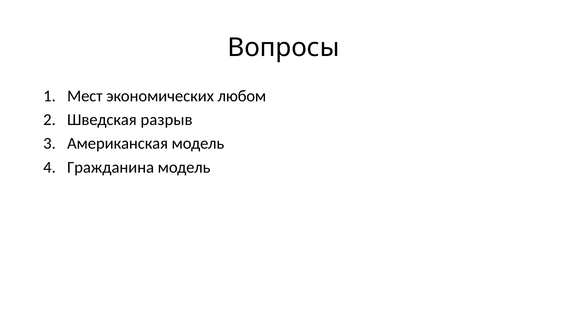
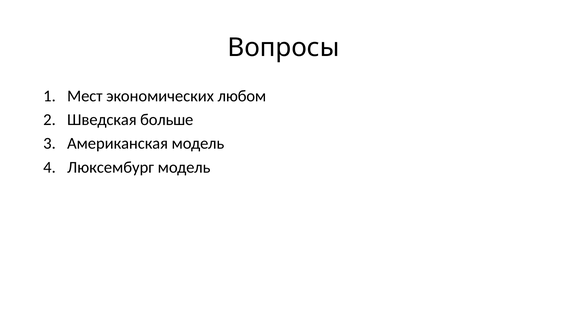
разрыв: разрыв -> больше (167, 120)
Гражданина: Гражданина -> Люксембург (111, 167)
